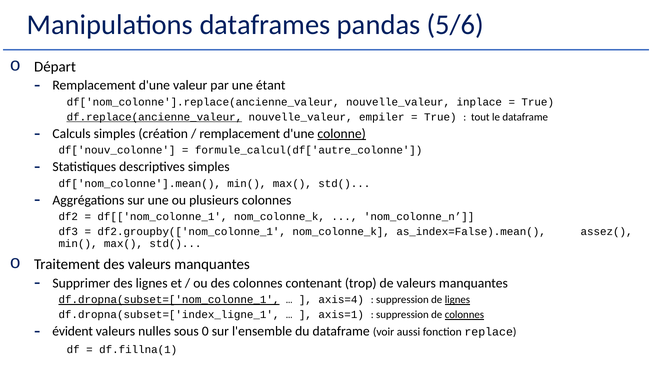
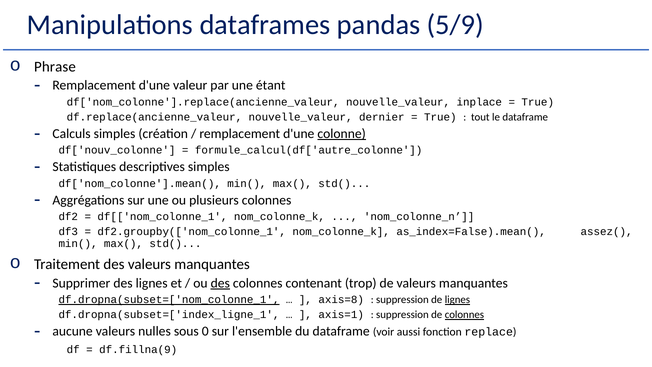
5/6: 5/6 -> 5/9 (455, 25)
Départ: Départ -> Phrase (55, 67)
df.replace(ancienne_valeur underline: present -> none (154, 117)
empiler: empiler -> dernier (382, 117)
des underline: none -> present (220, 283)
axis=4: axis=4 -> axis=8 (341, 300)
évident: évident -> aucune (73, 331)
df.fillna(1: df.fillna(1 -> df.fillna(9 (138, 350)
